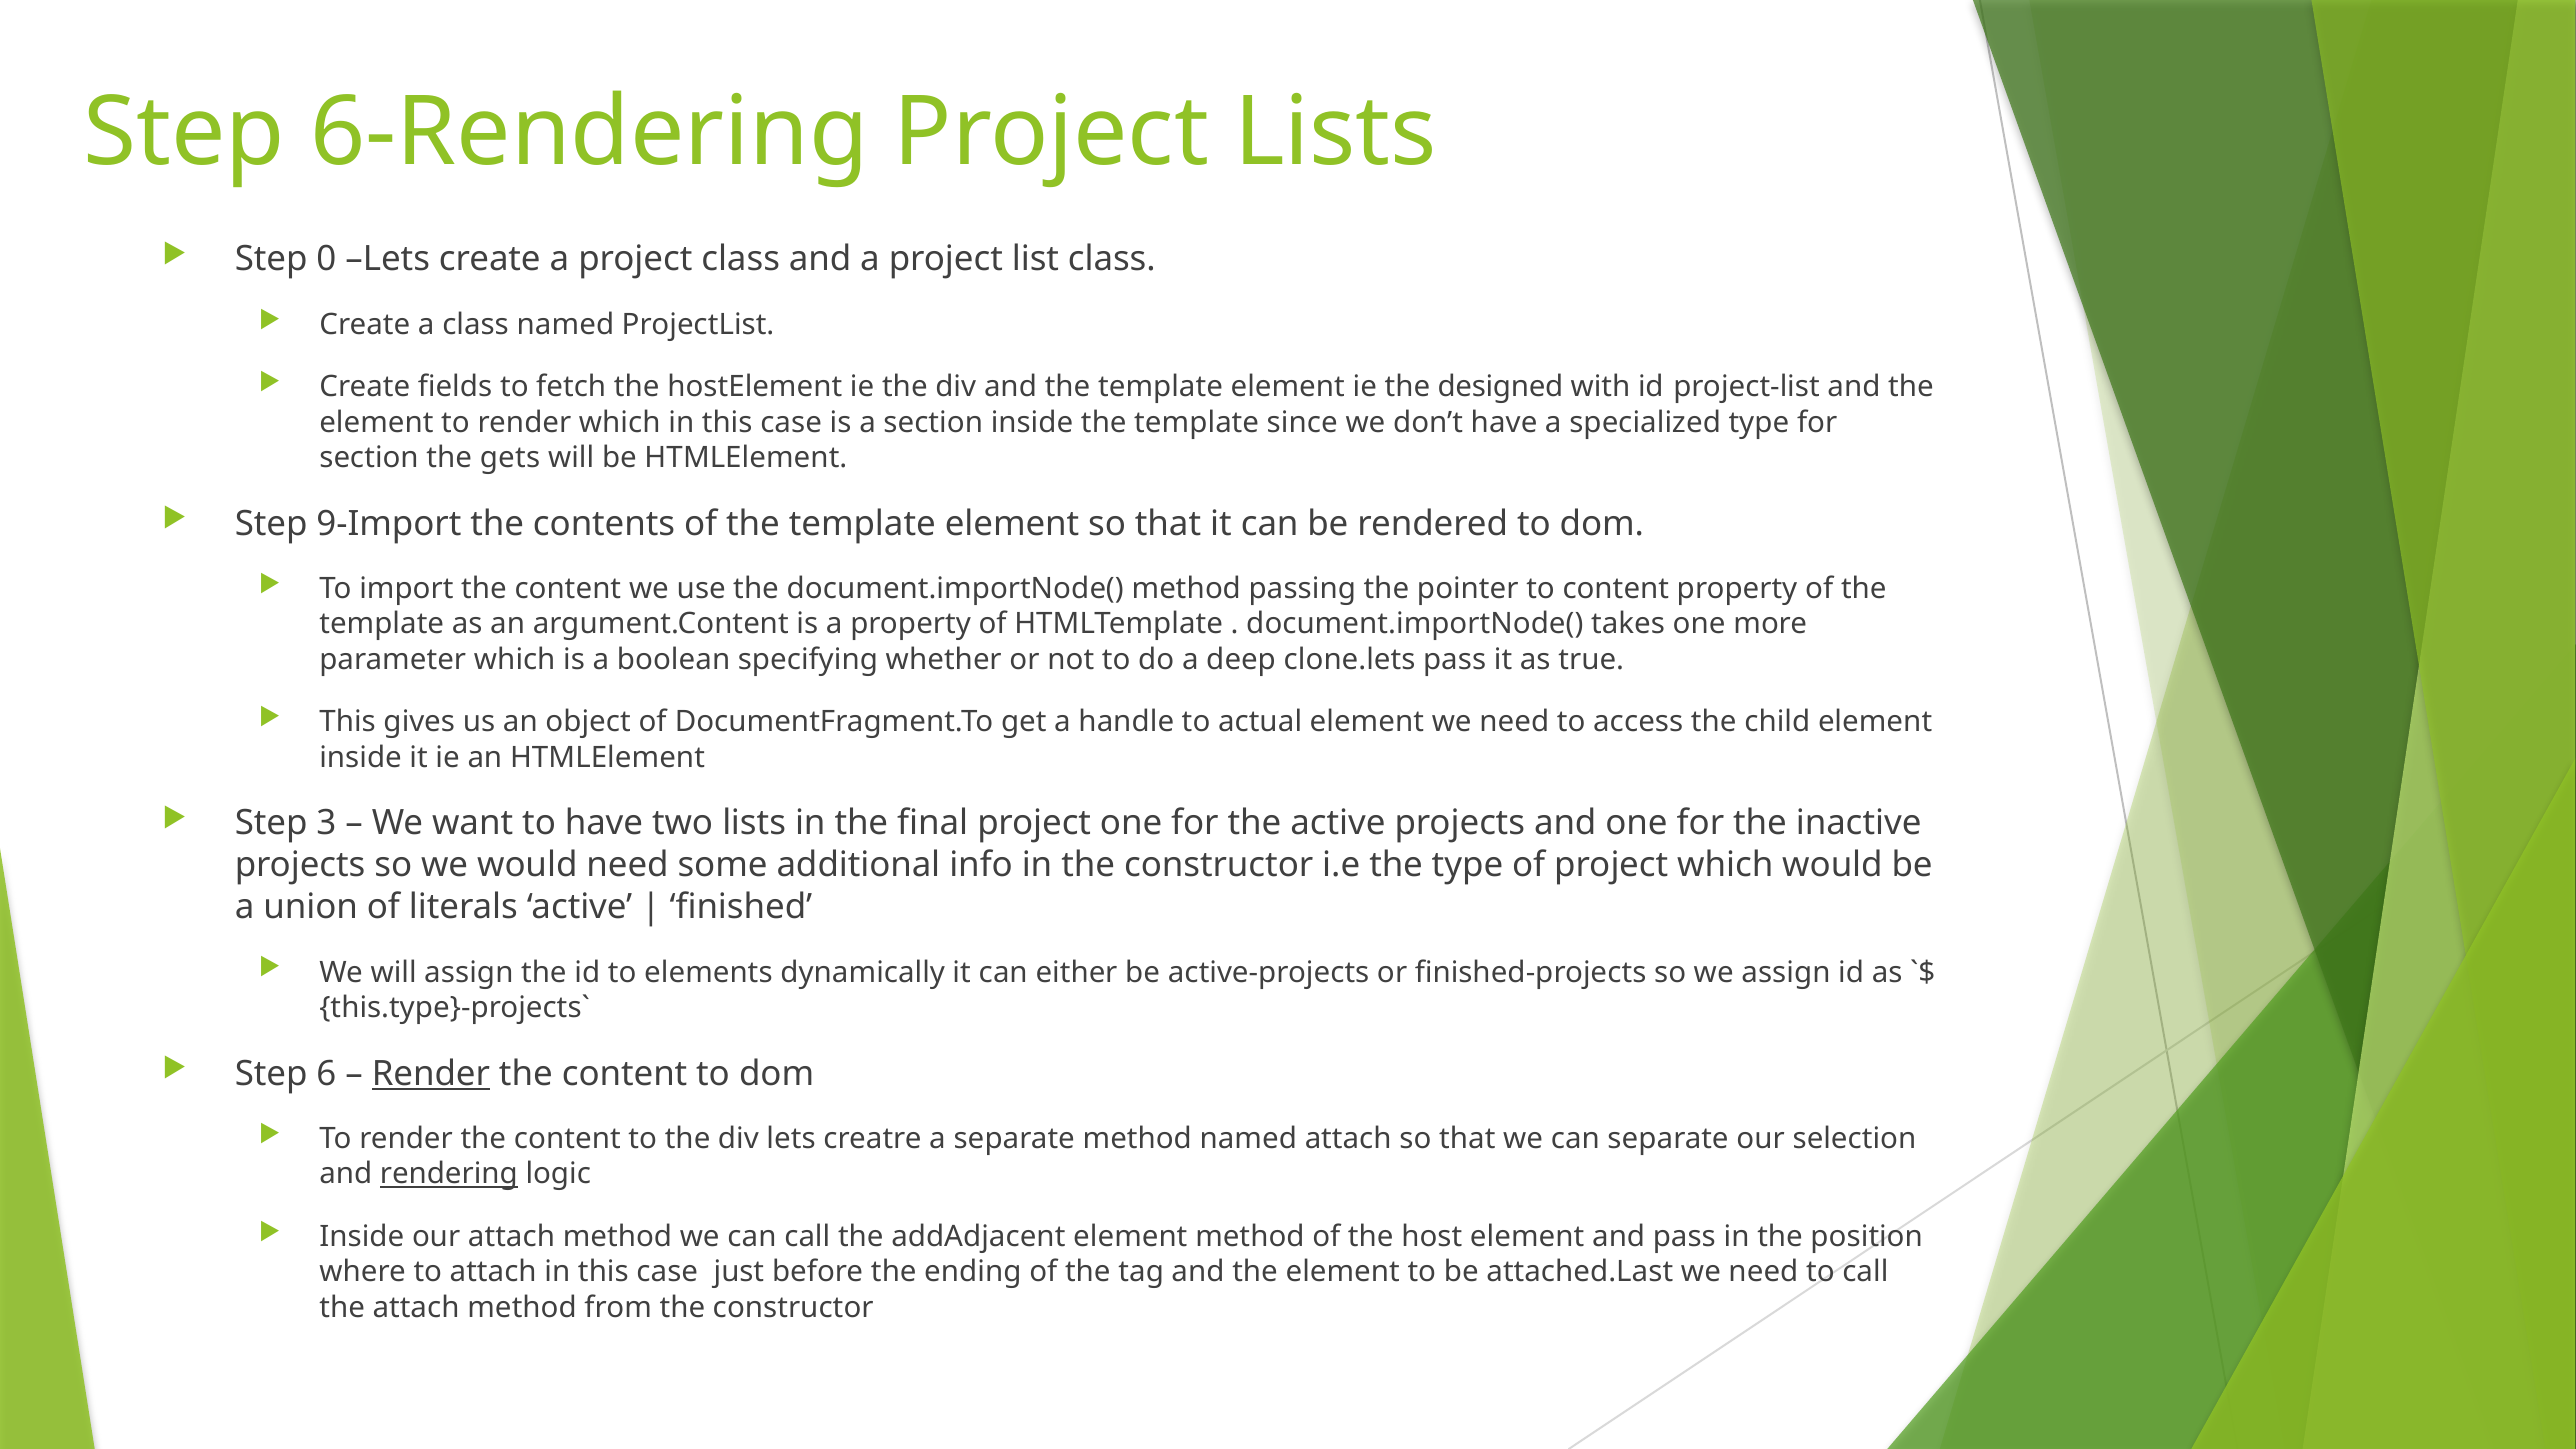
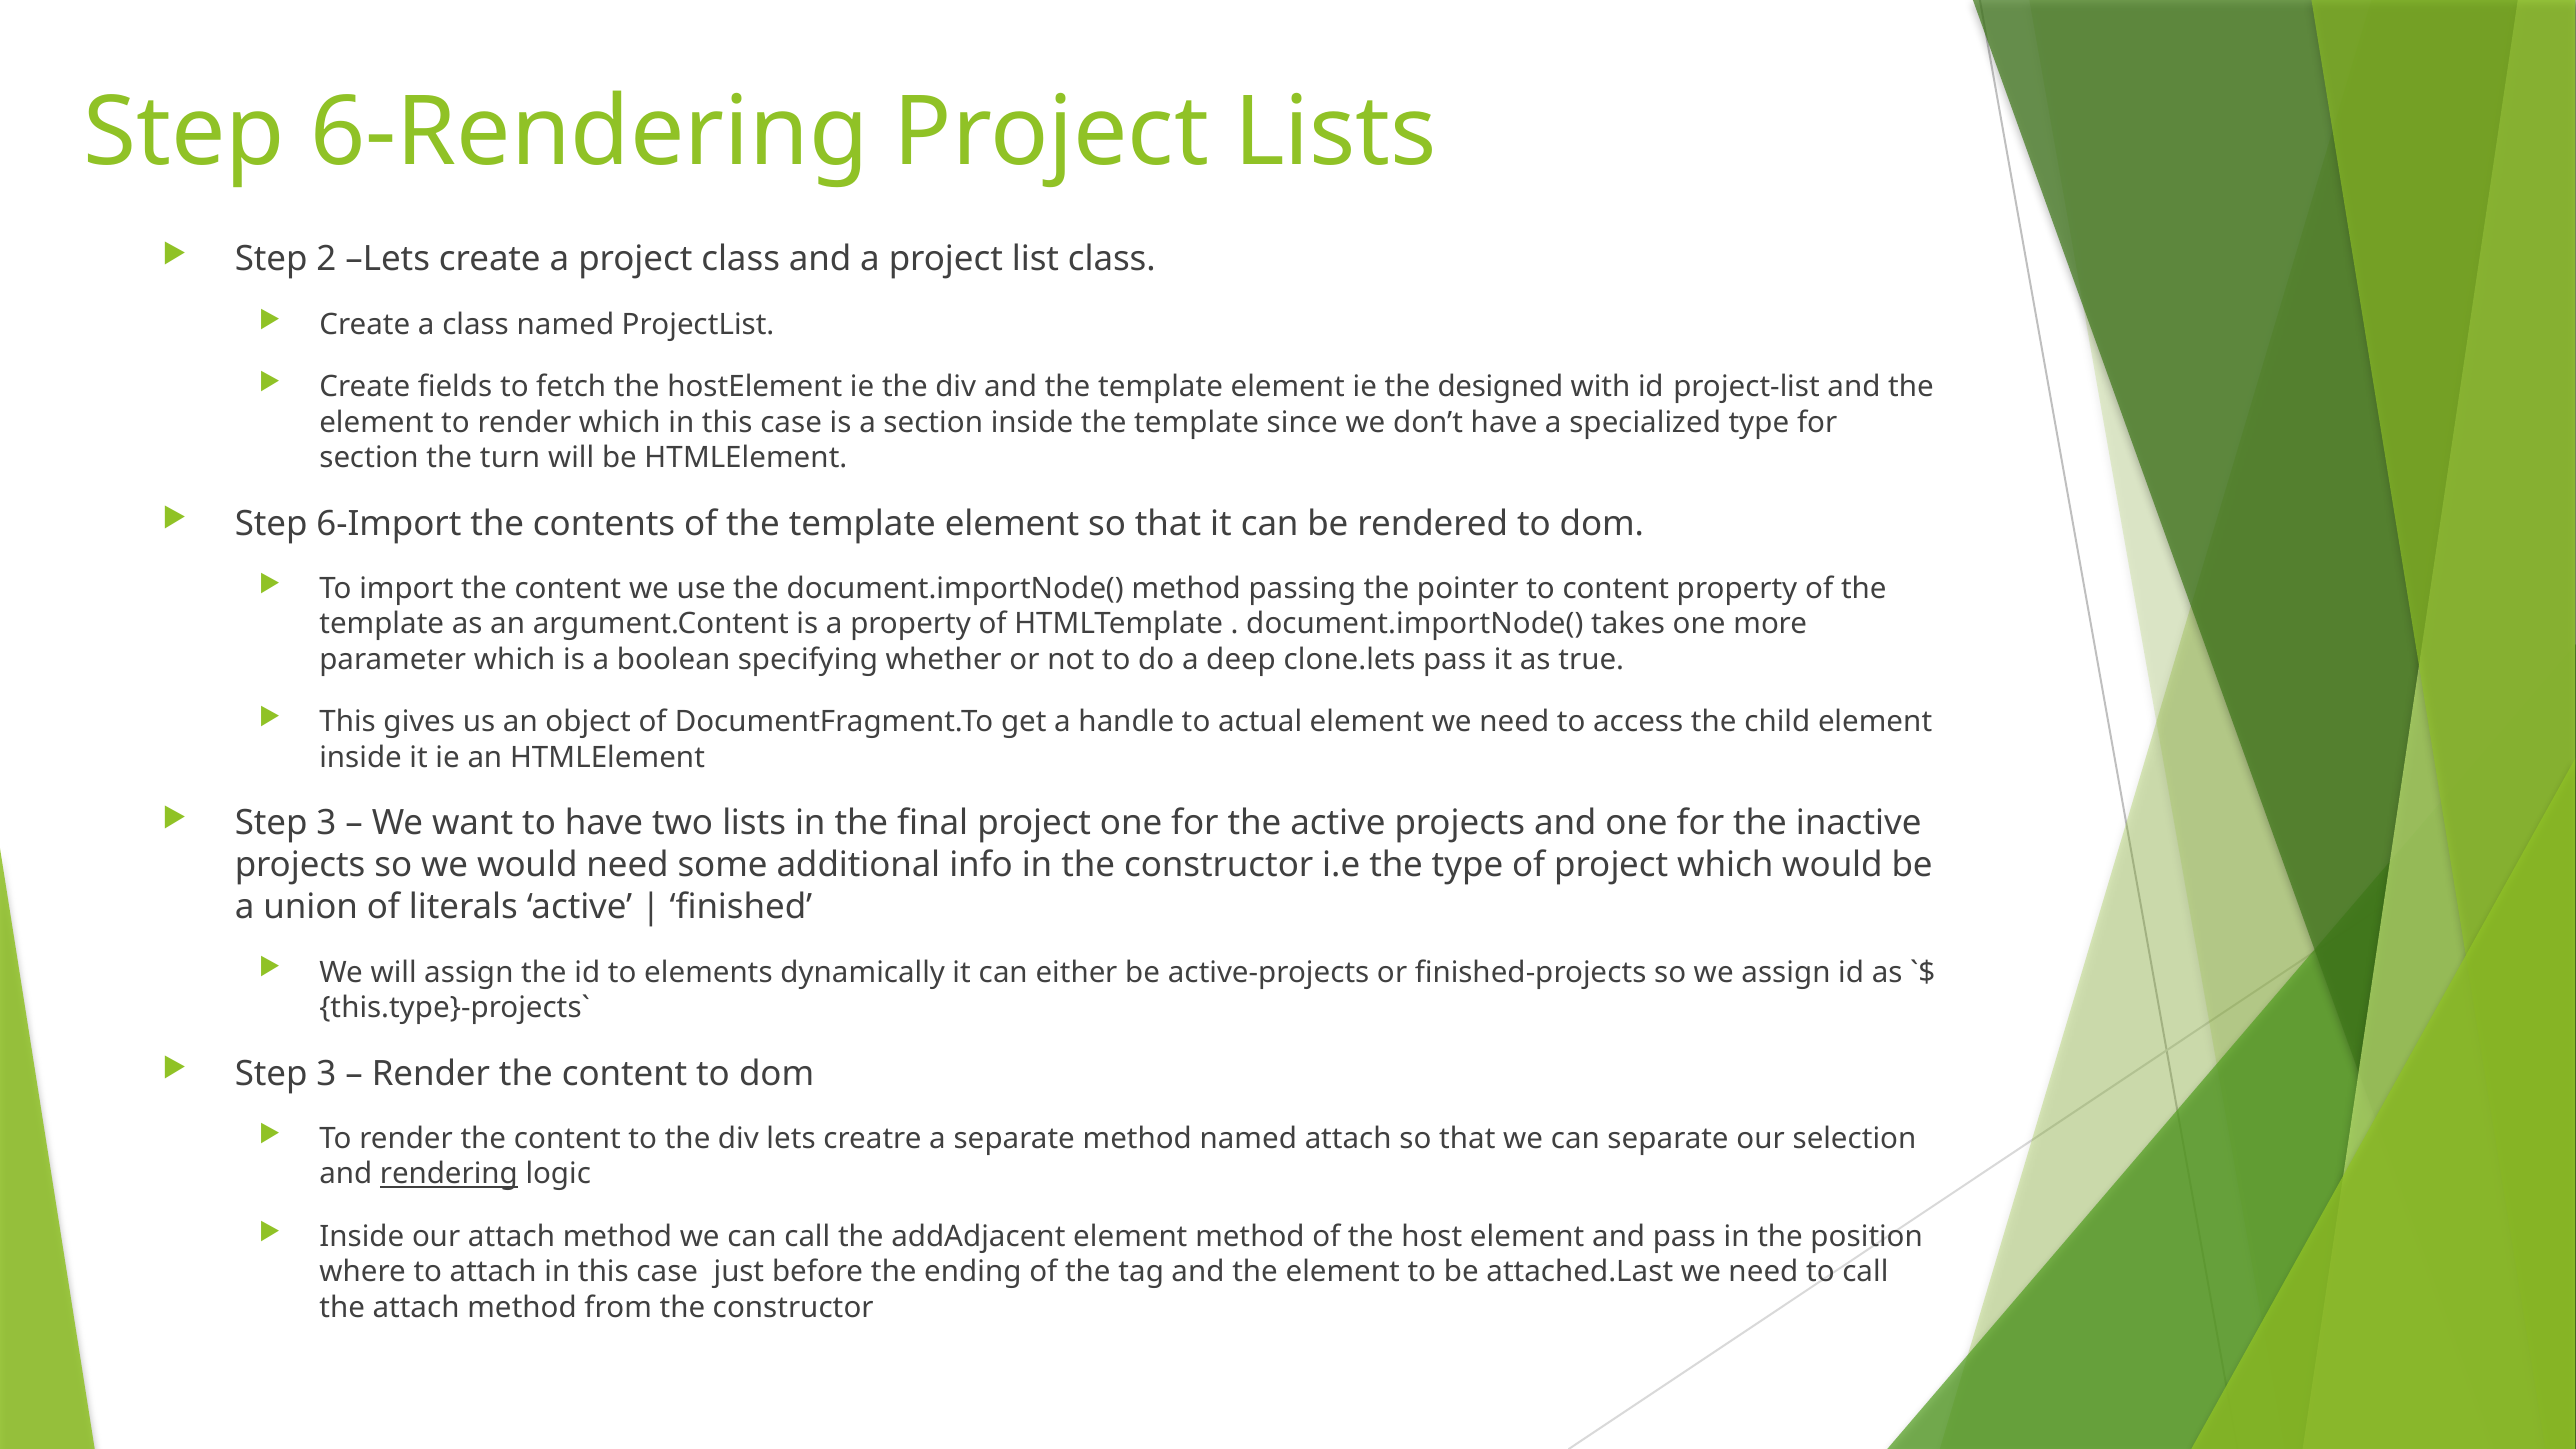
0: 0 -> 2 (326, 259)
gets: gets -> turn (510, 458)
9-Import: 9-Import -> 6-Import (389, 524)
6: 6 -> 3 (326, 1074)
Render underline: present -> none (431, 1074)
